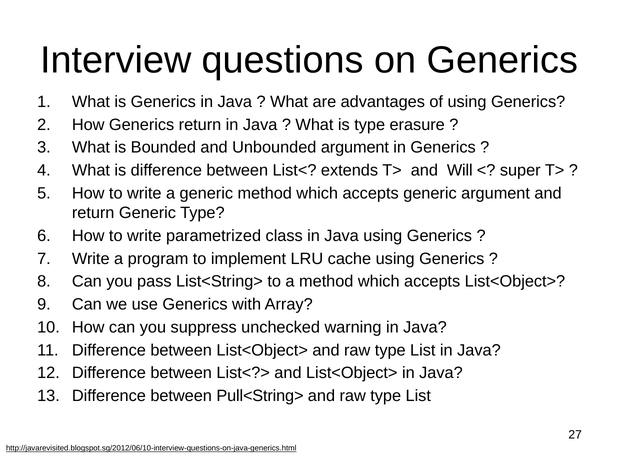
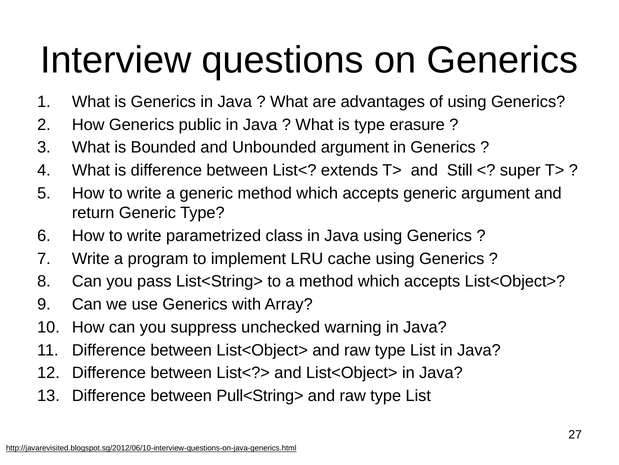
Generics return: return -> public (200, 125)
Will: Will -> Still (460, 170)
